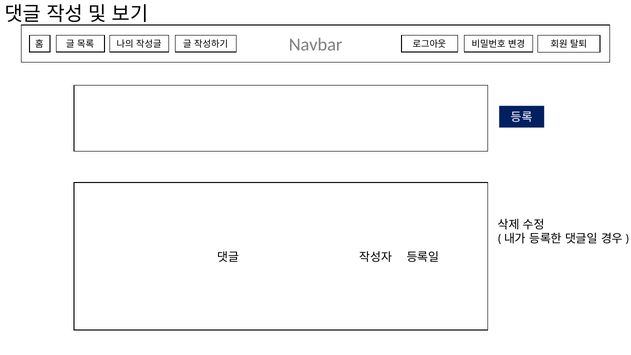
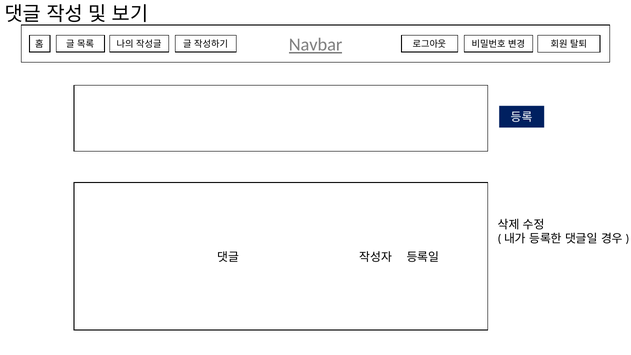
Navbar underline: none -> present (316, 45)
